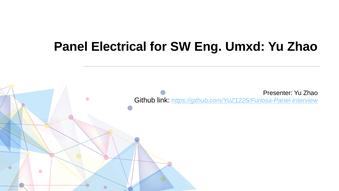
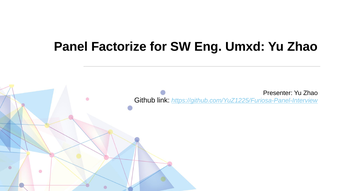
Electrical: Electrical -> Factorize (119, 47)
